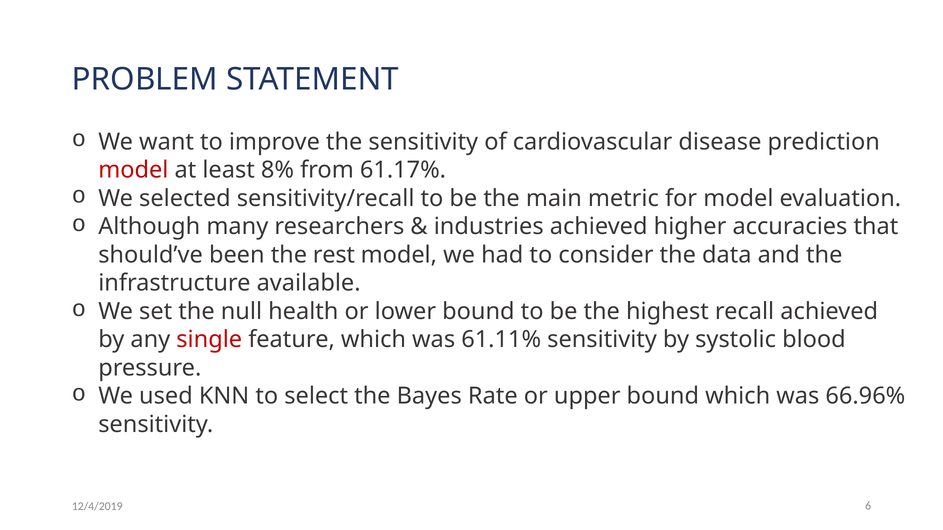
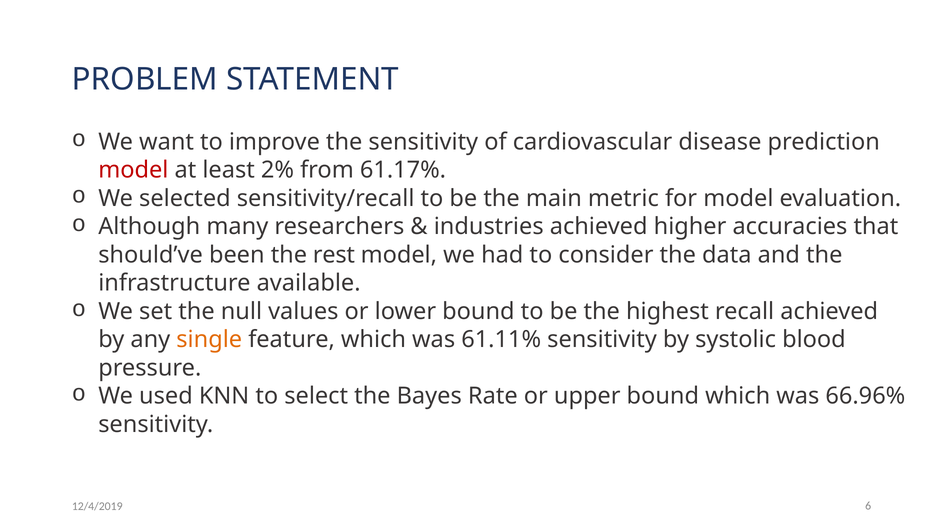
8%: 8% -> 2% (277, 170)
health: health -> values (303, 312)
single colour: red -> orange (209, 340)
